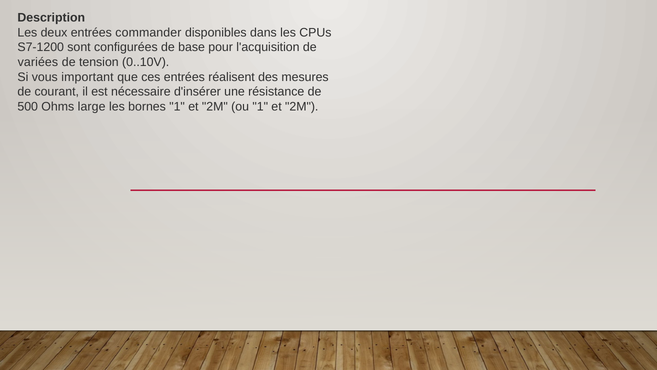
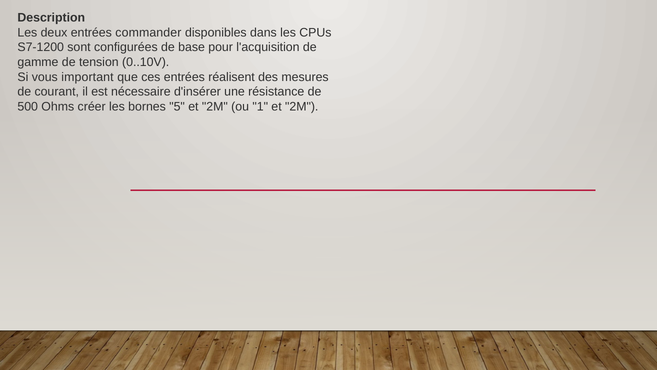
variées: variées -> gamme (38, 62)
large: large -> créer (92, 106)
bornes 1: 1 -> 5 (177, 106)
